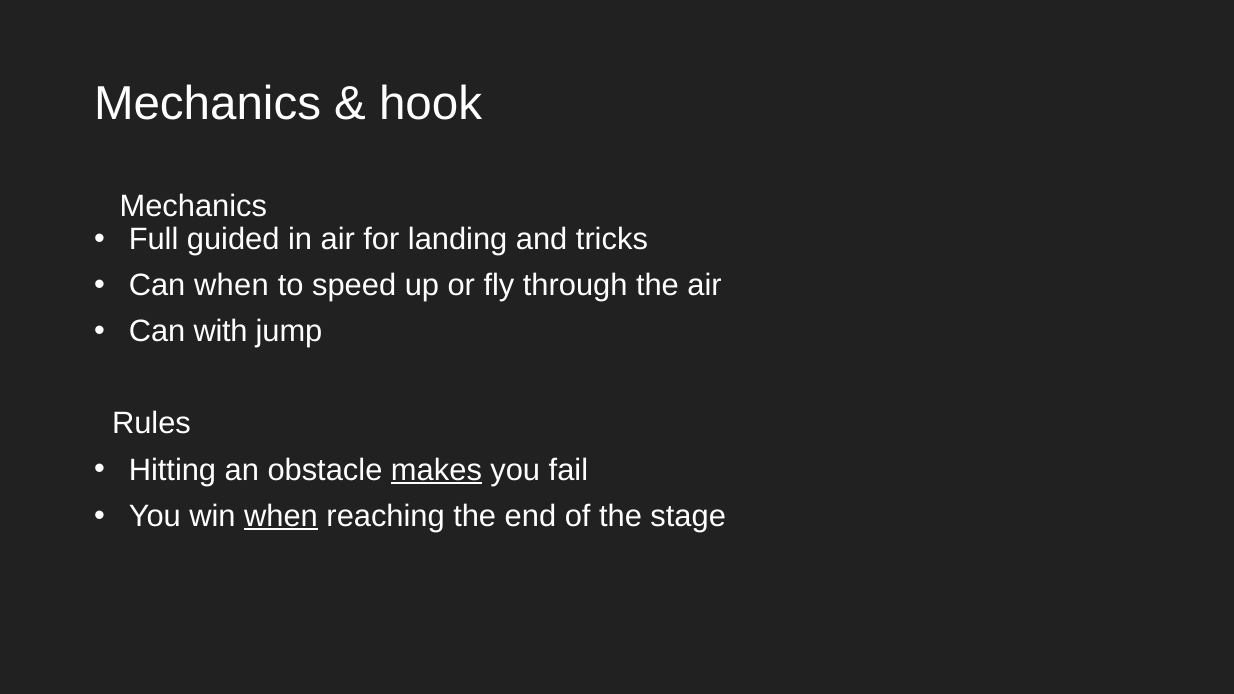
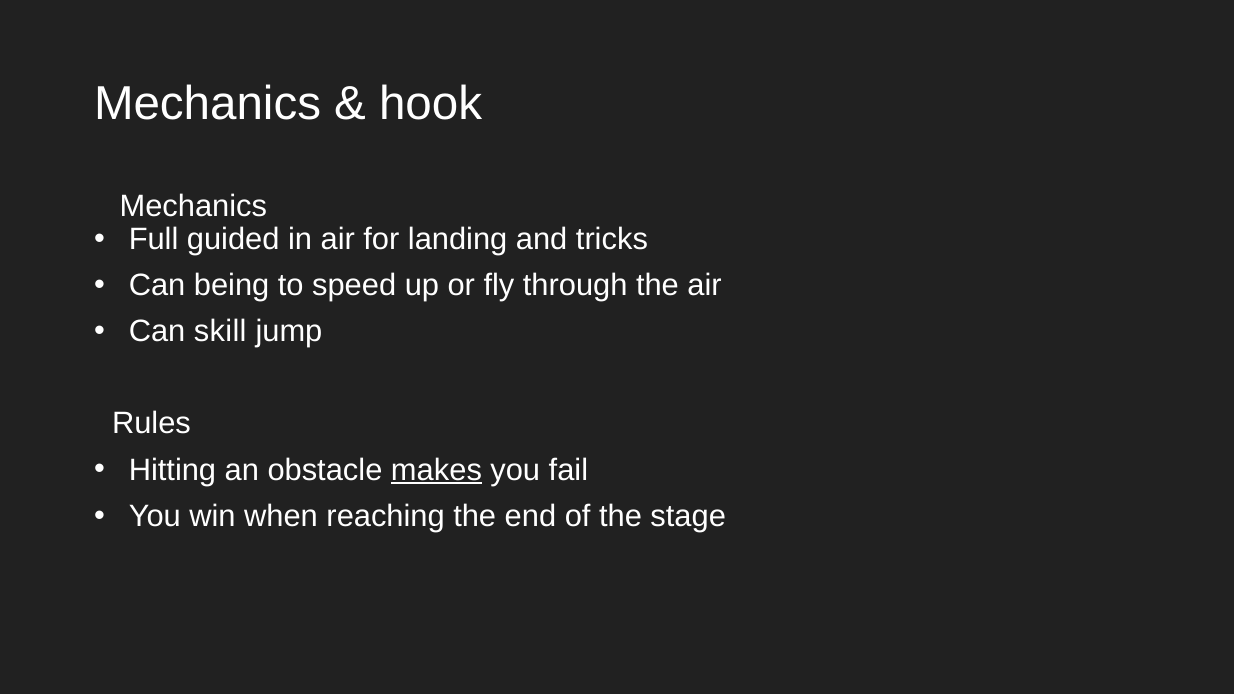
Can when: when -> being (232, 285)
with: with -> skill (220, 332)
when underline: present -> none (281, 516)
